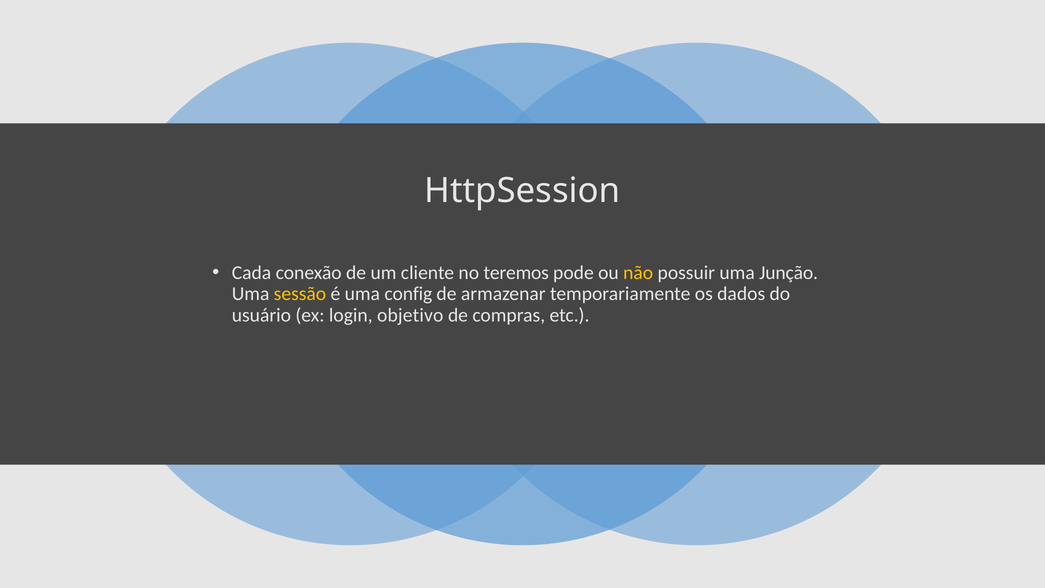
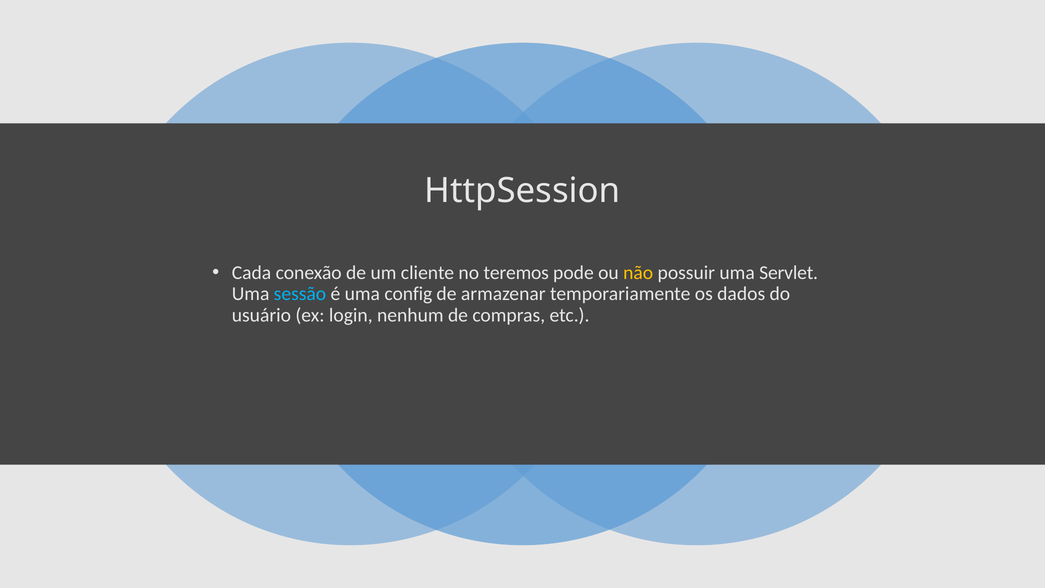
Junção: Junção -> Servlet (789, 273)
sessão colour: yellow -> light blue (300, 294)
objetivo: objetivo -> nenhum (410, 315)
